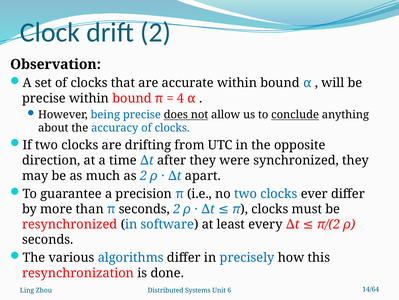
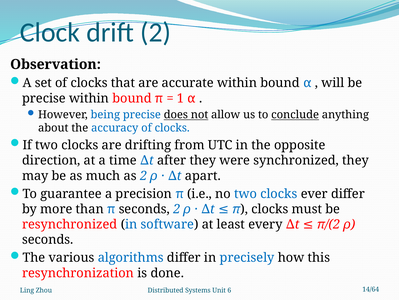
4: 4 -> 1 (181, 98)
